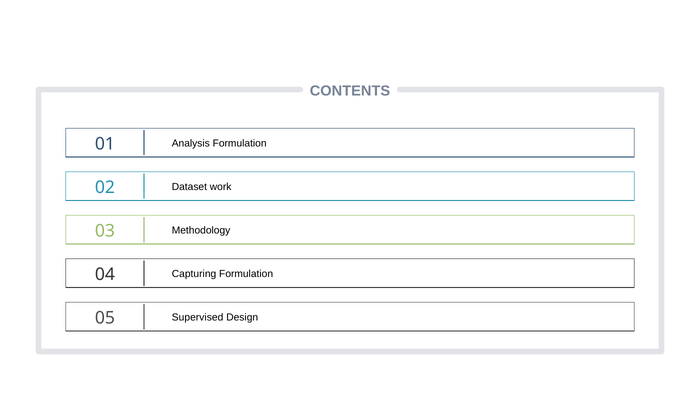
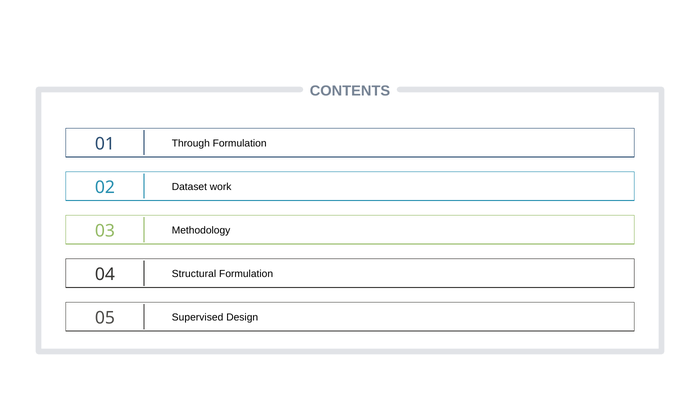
Analysis: Analysis -> Through (191, 144)
Capturing: Capturing -> Structural (194, 274)
